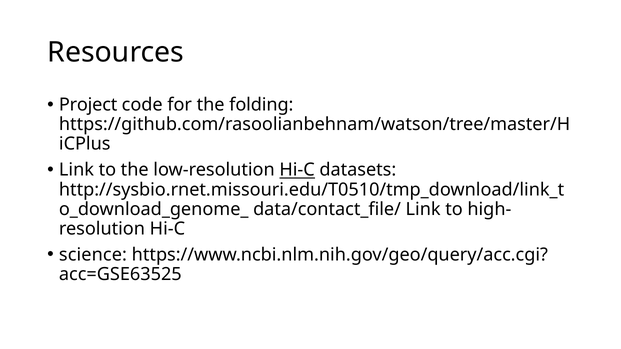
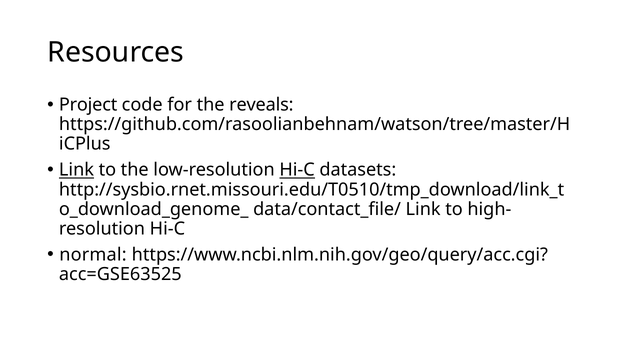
folding: folding -> reveals (261, 105)
Link underline: none -> present (76, 170)
science: science -> normal (93, 255)
